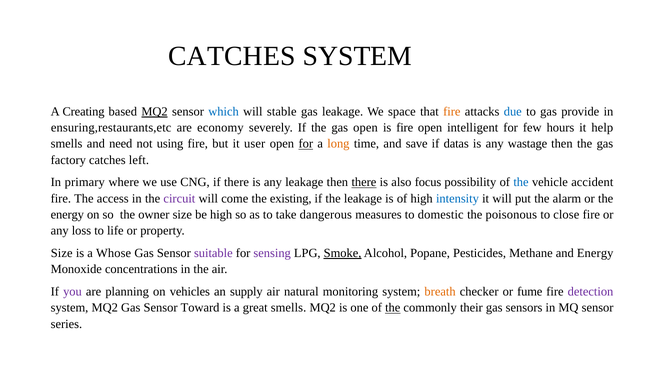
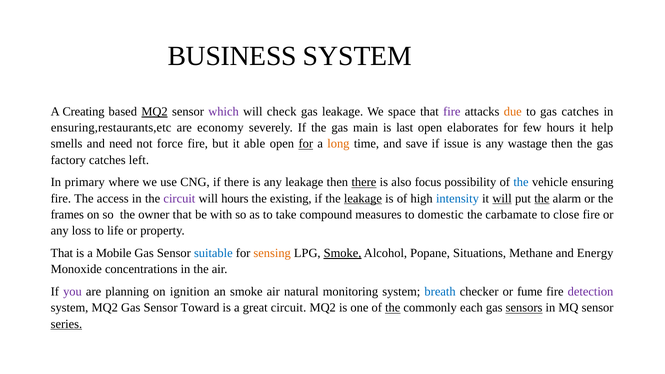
CATCHES: CATCHES -> BUSINESS (232, 56)
which colour: blue -> purple (224, 112)
stable: stable -> check (282, 112)
fire colour: orange -> purple (452, 112)
due colour: blue -> orange (513, 112)
gas provide: provide -> catches (580, 112)
gas open: open -> main (366, 128)
is fire: fire -> last (405, 128)
intelligent: intelligent -> elaborates (473, 128)
using: using -> force (170, 144)
user: user -> able (255, 144)
datas: datas -> issue (456, 144)
accident: accident -> ensuring (592, 182)
will come: come -> hours (235, 199)
leakage underline: none -> present (363, 199)
will underline: none -> present (502, 199)
the underline: none -> present (542, 199)
energy: energy -> frames (67, 215)
owner size: size -> that (182, 215)
be high: high -> with (221, 215)
dangerous: dangerous -> compound (326, 215)
poisonous: poisonous -> carbamate (511, 215)
Size: Size -> That (62, 253)
Whose: Whose -> Mobile (114, 253)
suitable colour: purple -> blue (213, 253)
sensing colour: purple -> orange (272, 253)
Pesticides: Pesticides -> Situations (480, 253)
vehicles: vehicles -> ignition (190, 292)
an supply: supply -> smoke (246, 292)
breath colour: orange -> blue (440, 292)
great smells: smells -> circuit (289, 308)
their: their -> each (471, 308)
sensors underline: none -> present (524, 308)
series underline: none -> present (66, 324)
